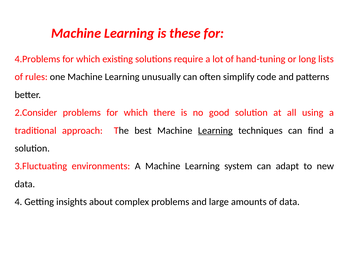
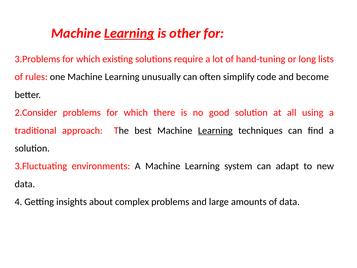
Learning underline: none -> present (129, 33)
these: these -> other (185, 33)
4.Problems: 4.Problems -> 3.Problems (37, 59)
patterns: patterns -> become (312, 77)
